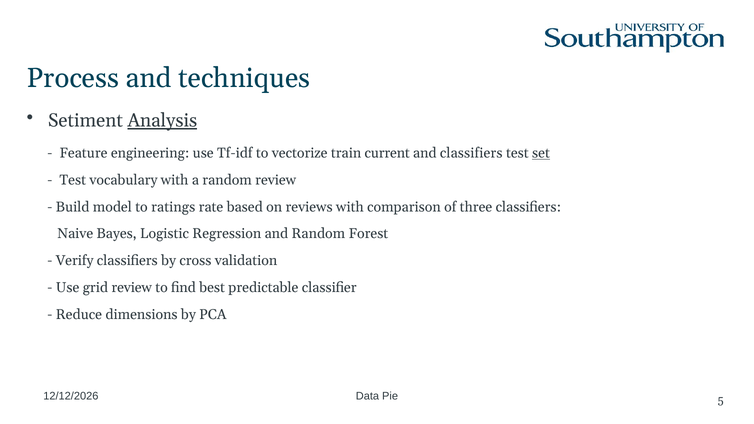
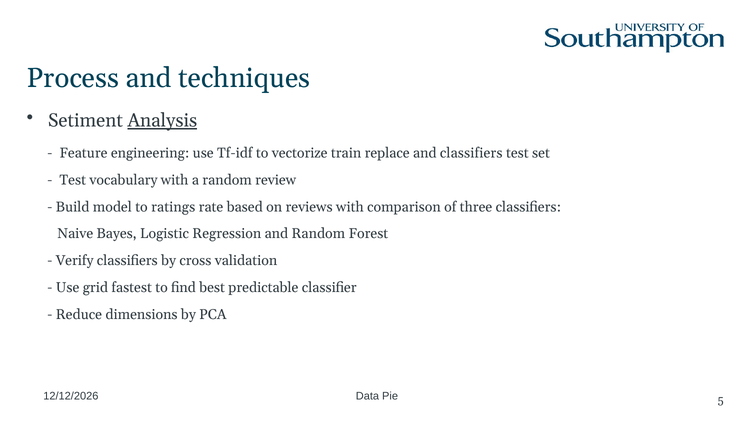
current: current -> replace (387, 153)
set underline: present -> none (541, 153)
grid review: review -> fastest (132, 288)
